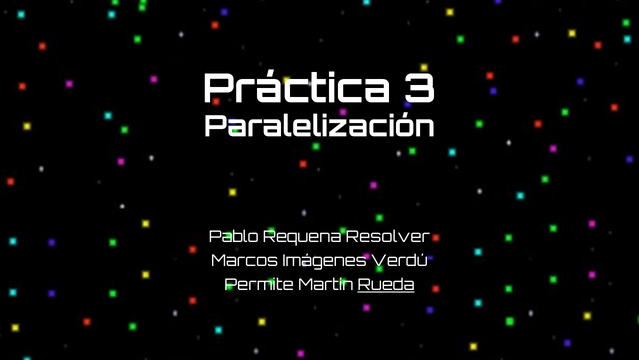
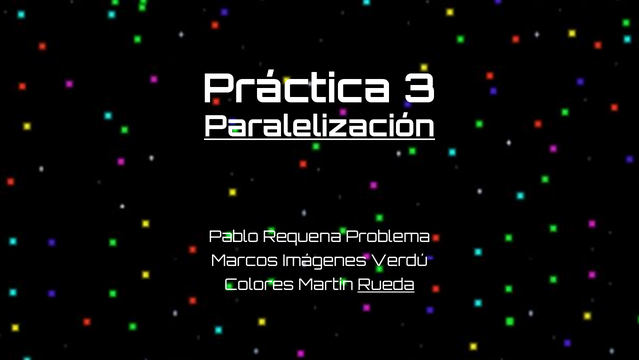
Paralelización underline: none -> present (319, 126)
Resolver: Resolver -> Problema (388, 237)
Permite: Permite -> Colores (259, 285)
